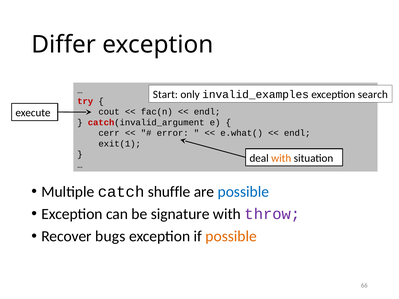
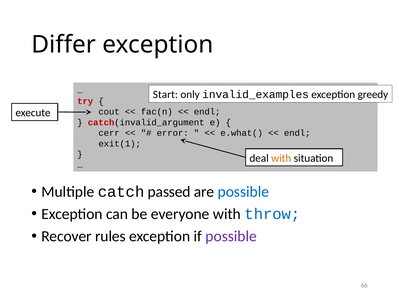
search: search -> greedy (373, 95)
shuffle: shuffle -> passed (169, 192)
signature: signature -> everyone (180, 214)
throw colour: purple -> blue (272, 214)
bugs: bugs -> rules (110, 236)
possible colour: orange -> purple (231, 236)
